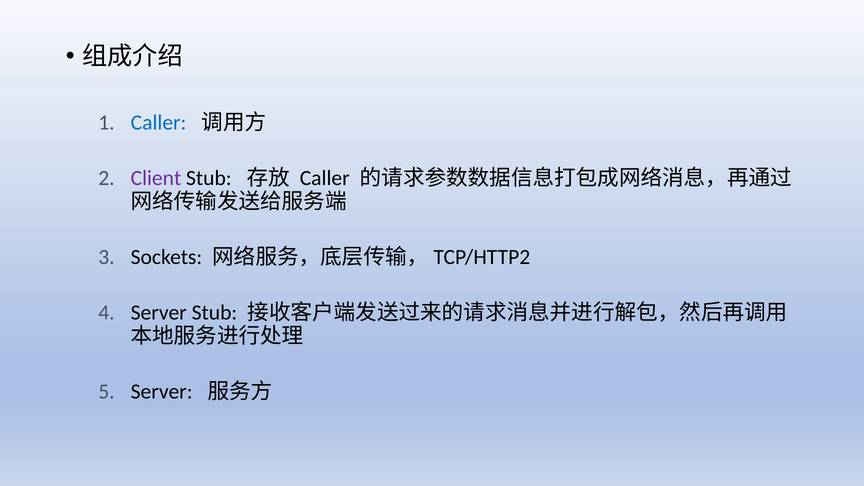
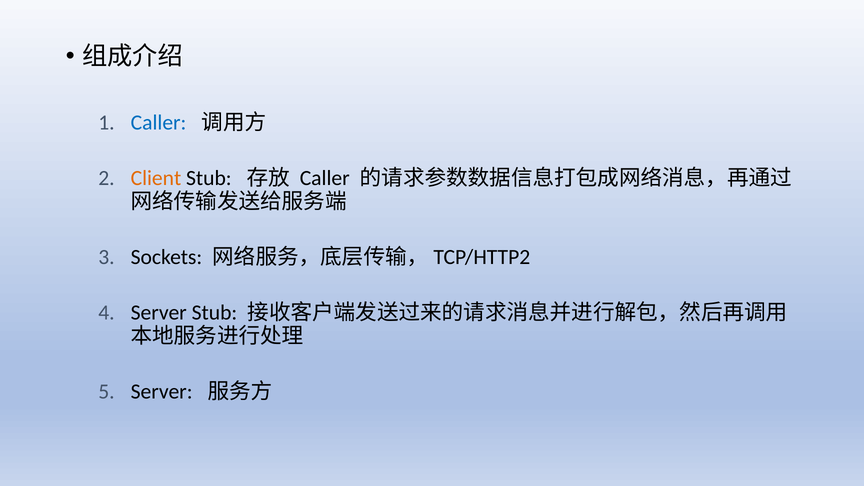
Client colour: purple -> orange (156, 178)
